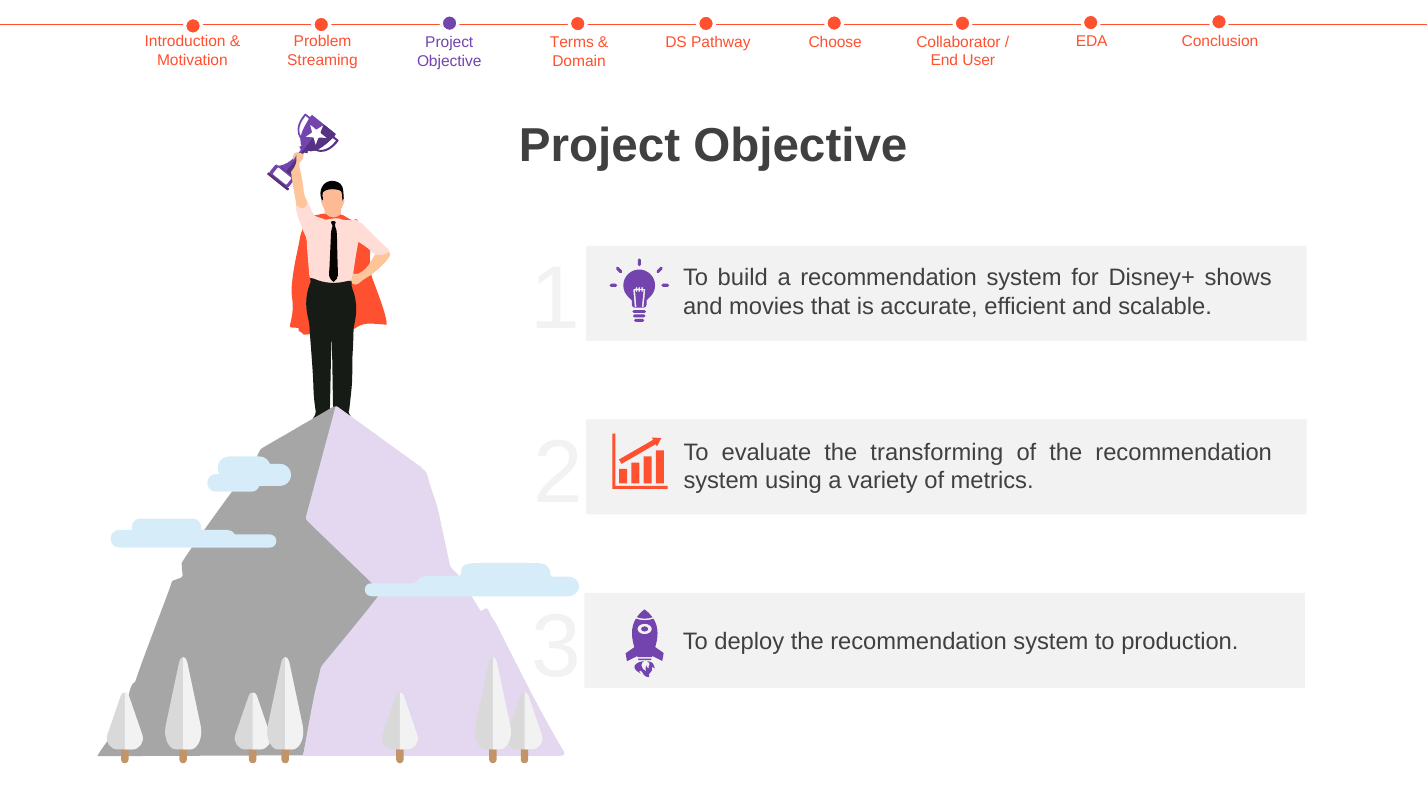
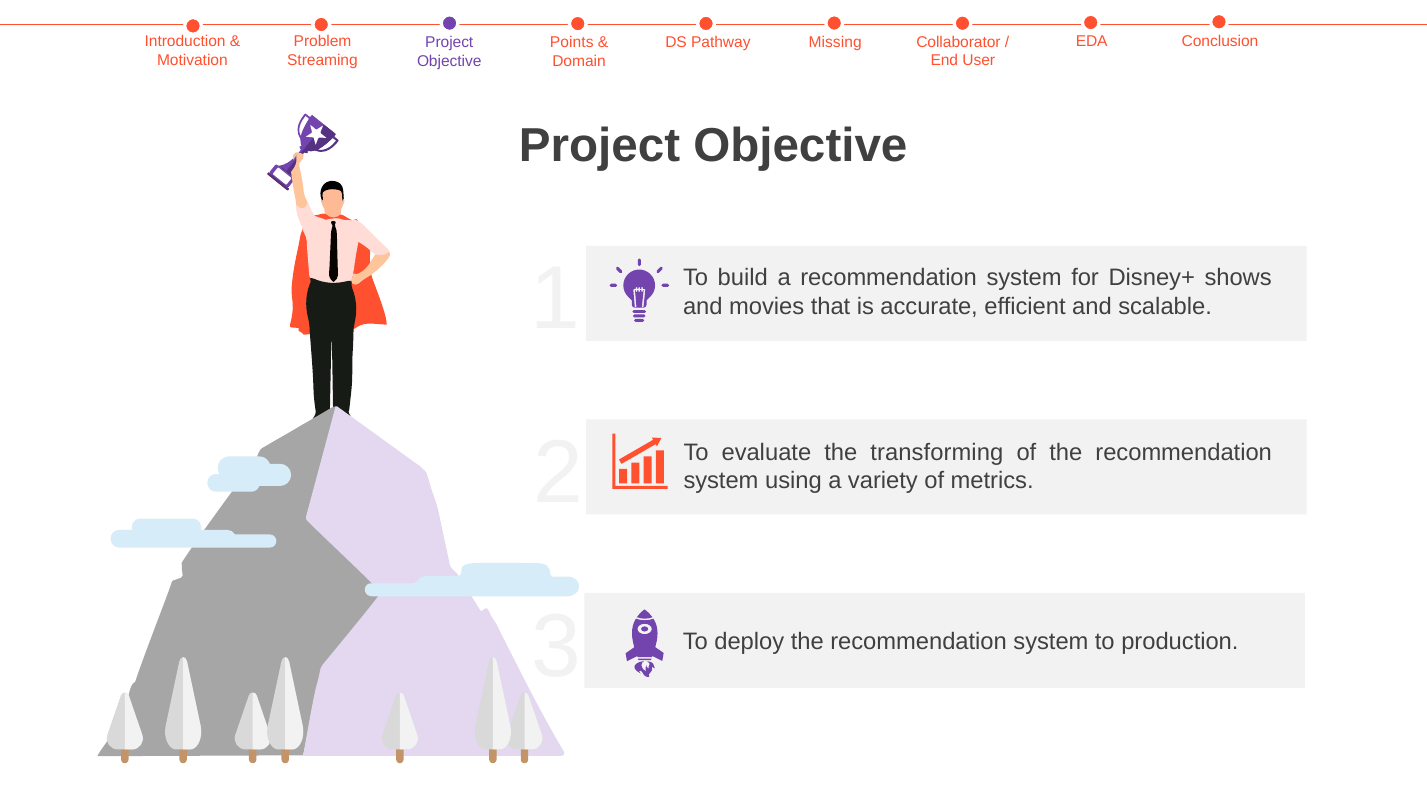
Choose: Choose -> Missing (835, 42)
Terms: Terms -> Points (572, 42)
